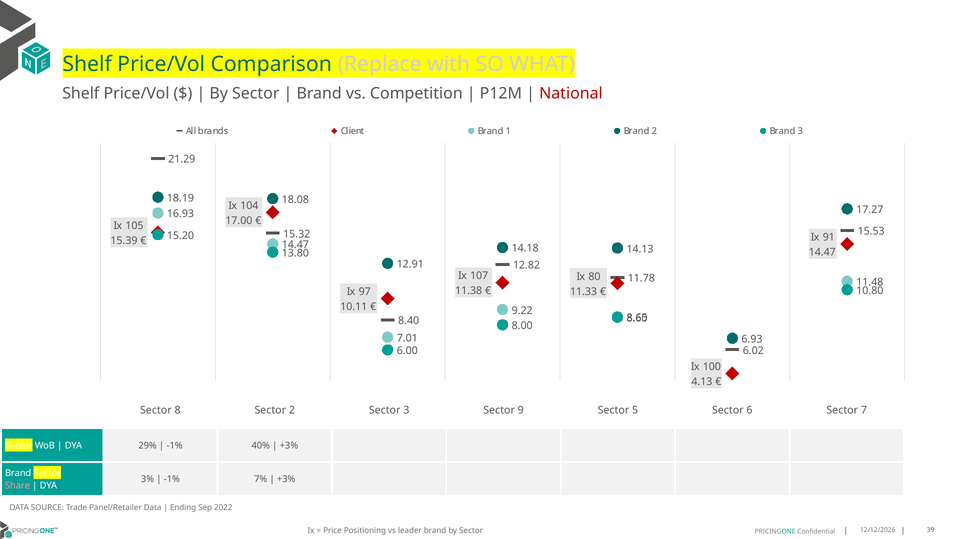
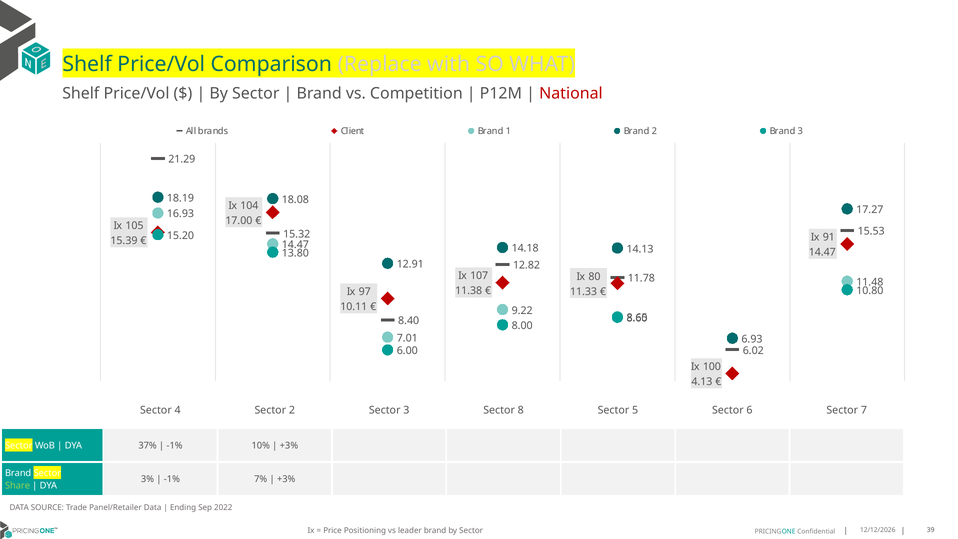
8: 8 -> 4 (178, 410)
9: 9 -> 8 (521, 410)
29%: 29% -> 37% (148, 445)
40%: 40% -> 10% (261, 445)
Share colour: pink -> light green (18, 486)
